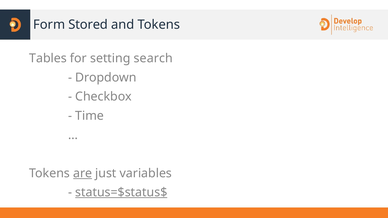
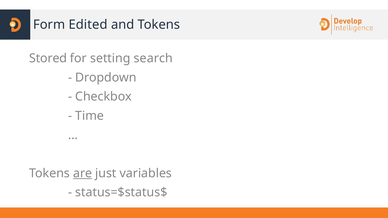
Stored: Stored -> Edited (88, 25)
Tables: Tables -> Stored (48, 58)
status=$status$ underline: present -> none (121, 193)
